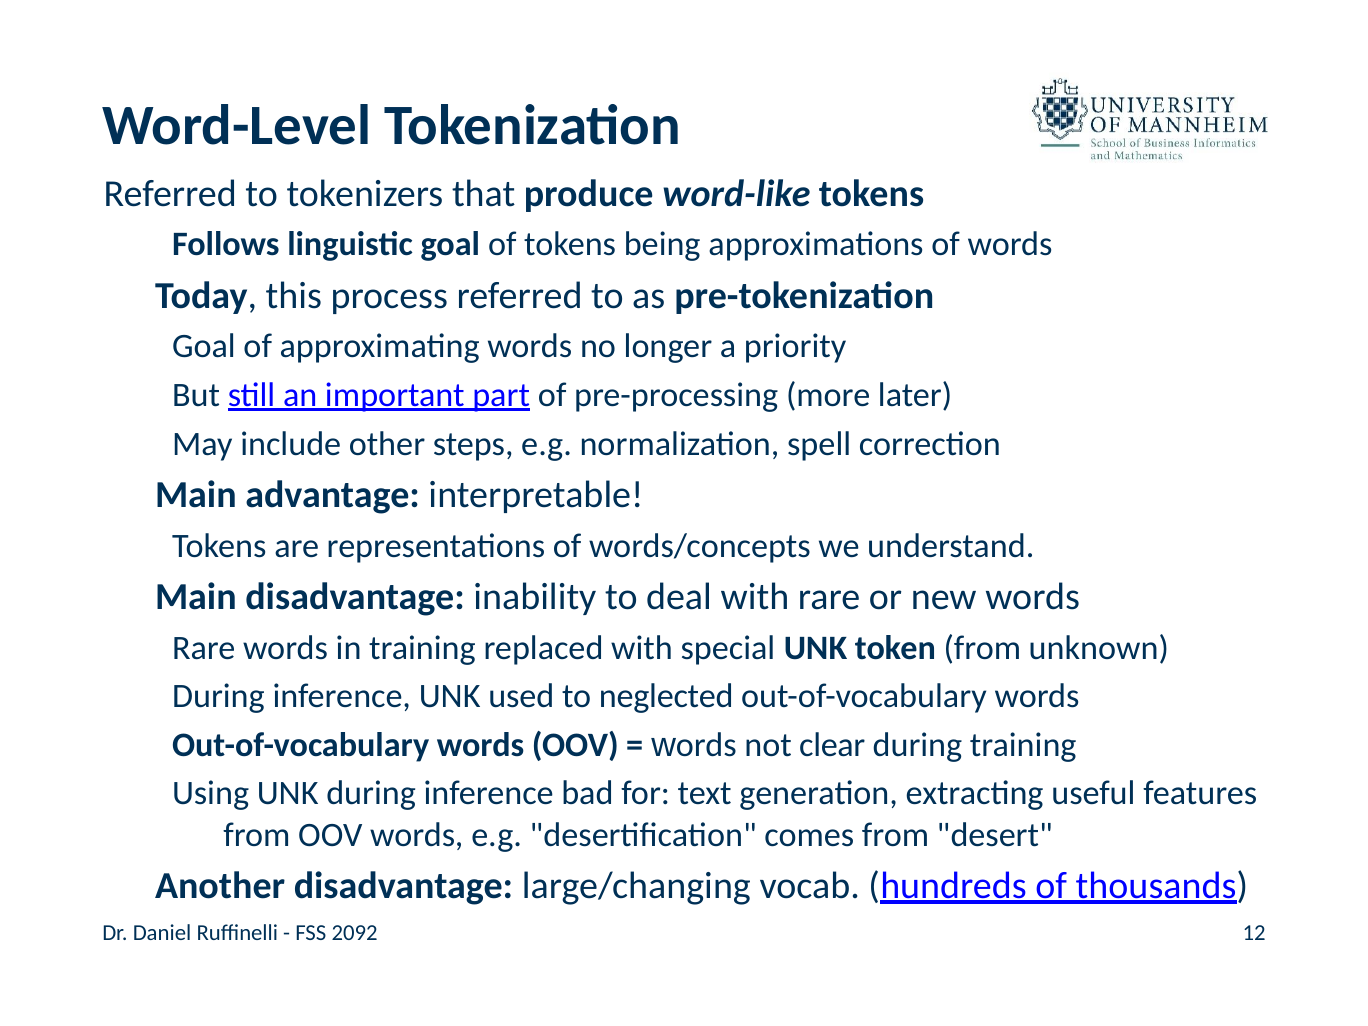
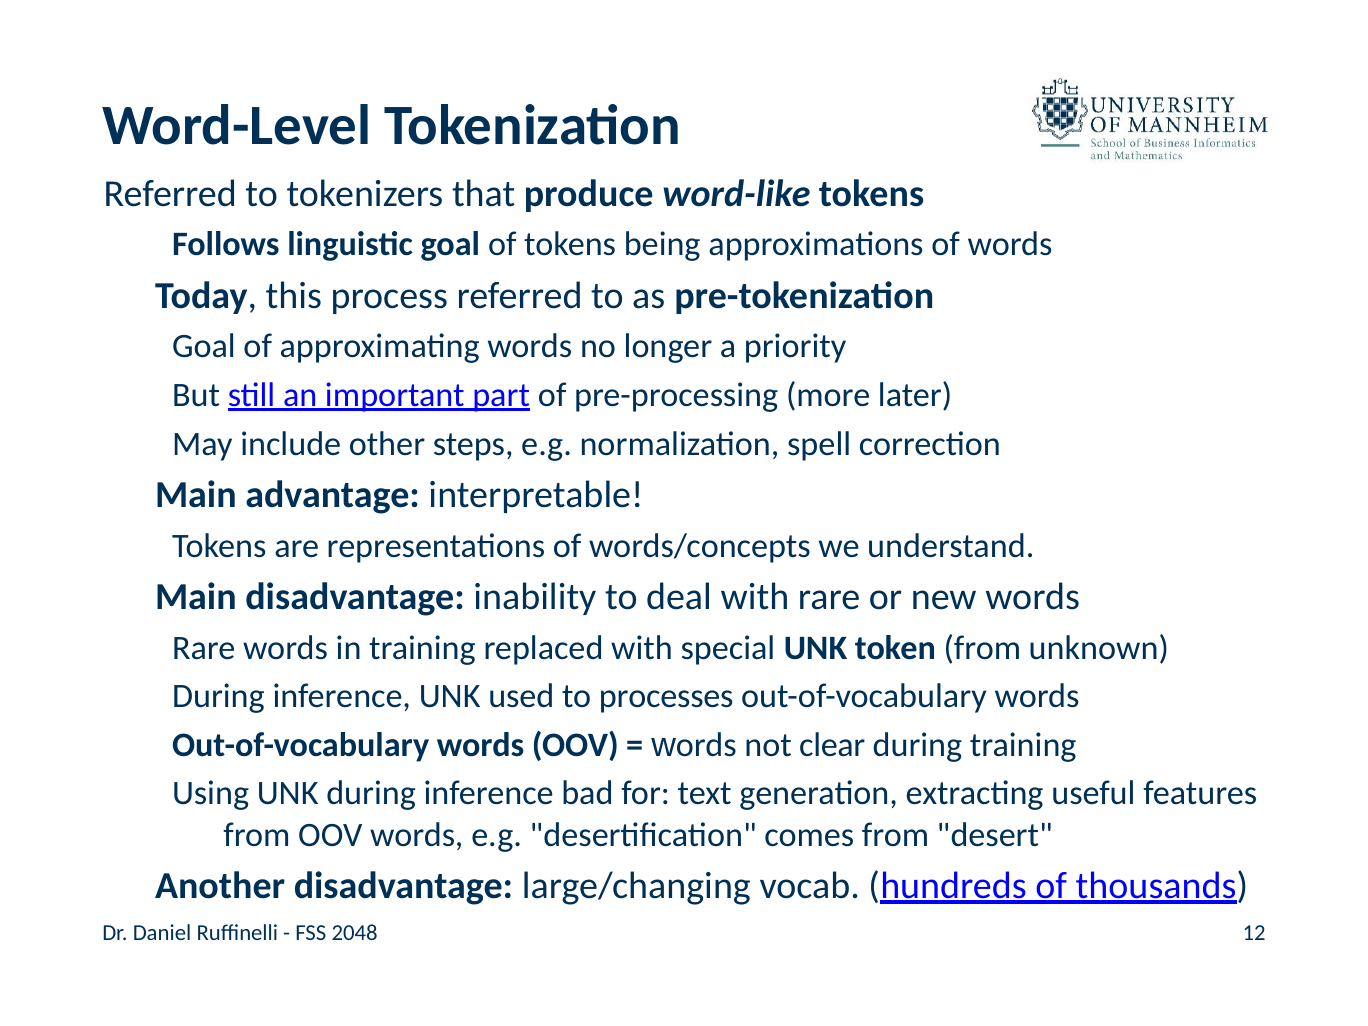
neglected: neglected -> processes (666, 696)
2092: 2092 -> 2048 (355, 933)
